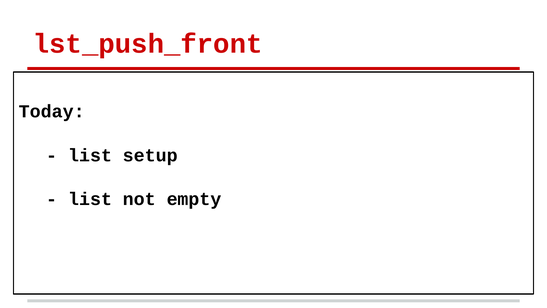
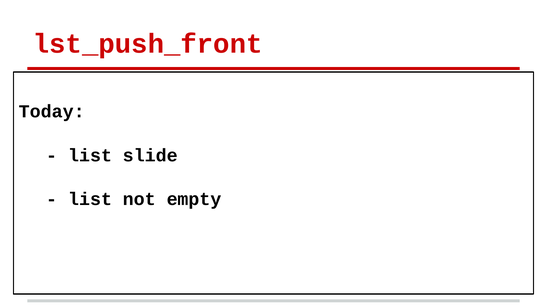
setup: setup -> slide (150, 155)
